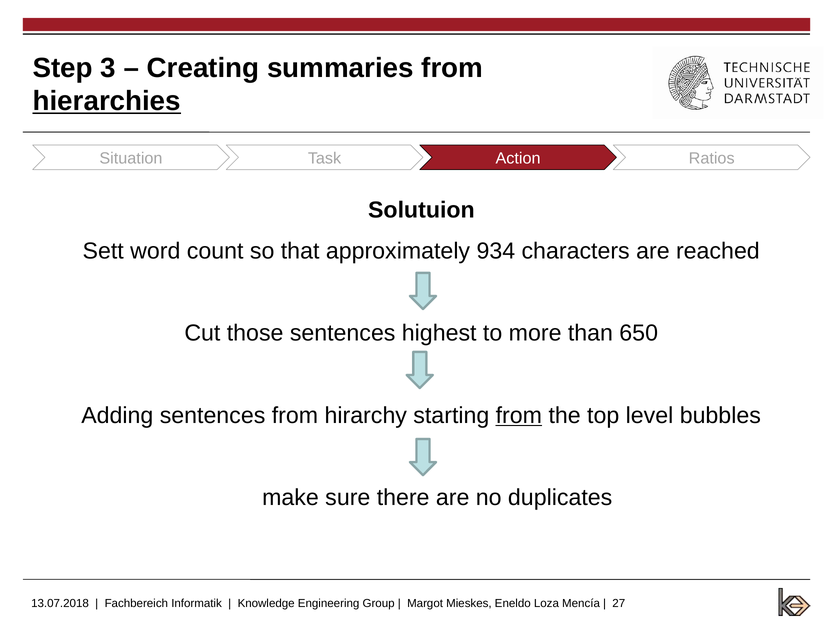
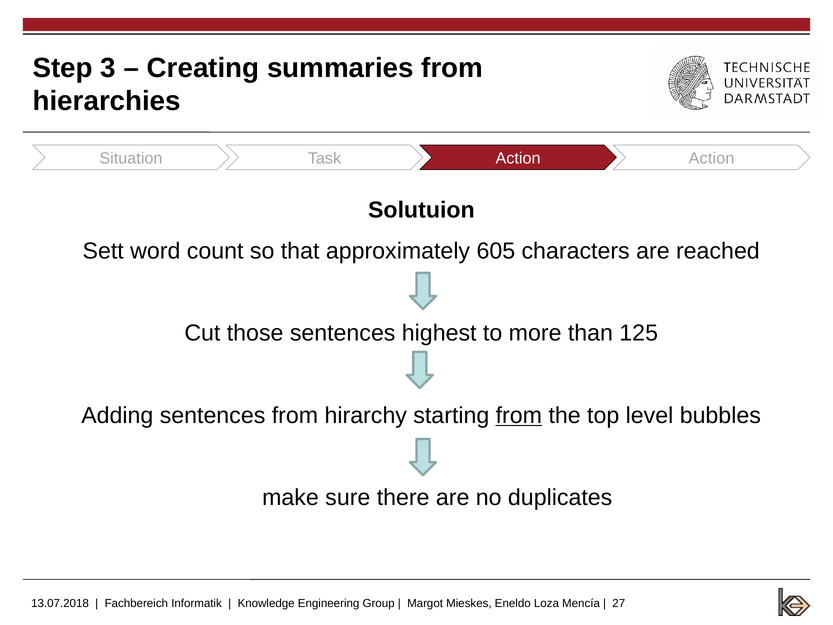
hierarchies underline: present -> none (107, 101)
Action Ratios: Ratios -> Action (712, 158)
934: 934 -> 605 (496, 251)
650: 650 -> 125 (639, 333)
